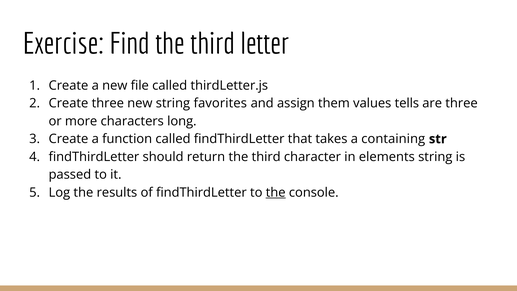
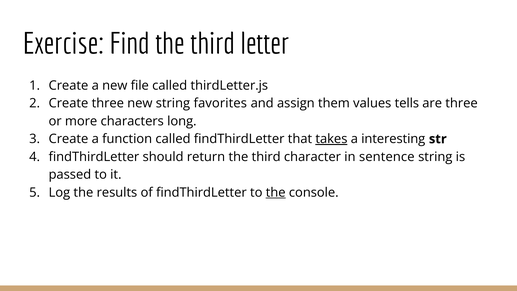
takes underline: none -> present (331, 139)
containing: containing -> interesting (393, 139)
elements: elements -> sentence (387, 157)
